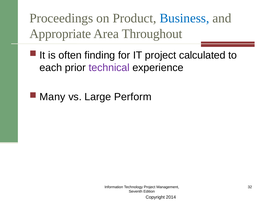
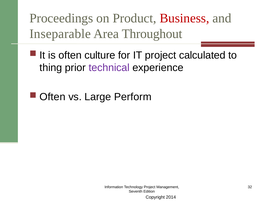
Business colour: blue -> red (184, 18)
Appropriate: Appropriate -> Inseparable (60, 34)
finding: finding -> culture (100, 55)
each: each -> thing (51, 68)
Many: Many -> Often (52, 97)
